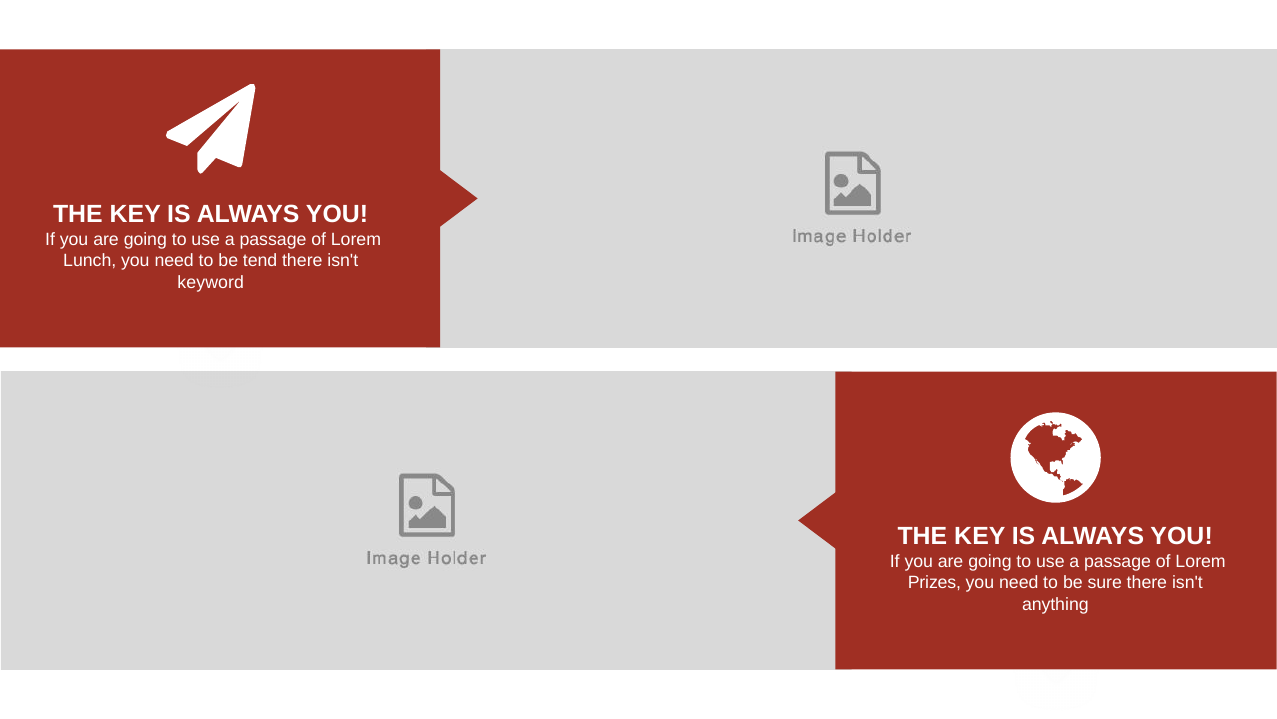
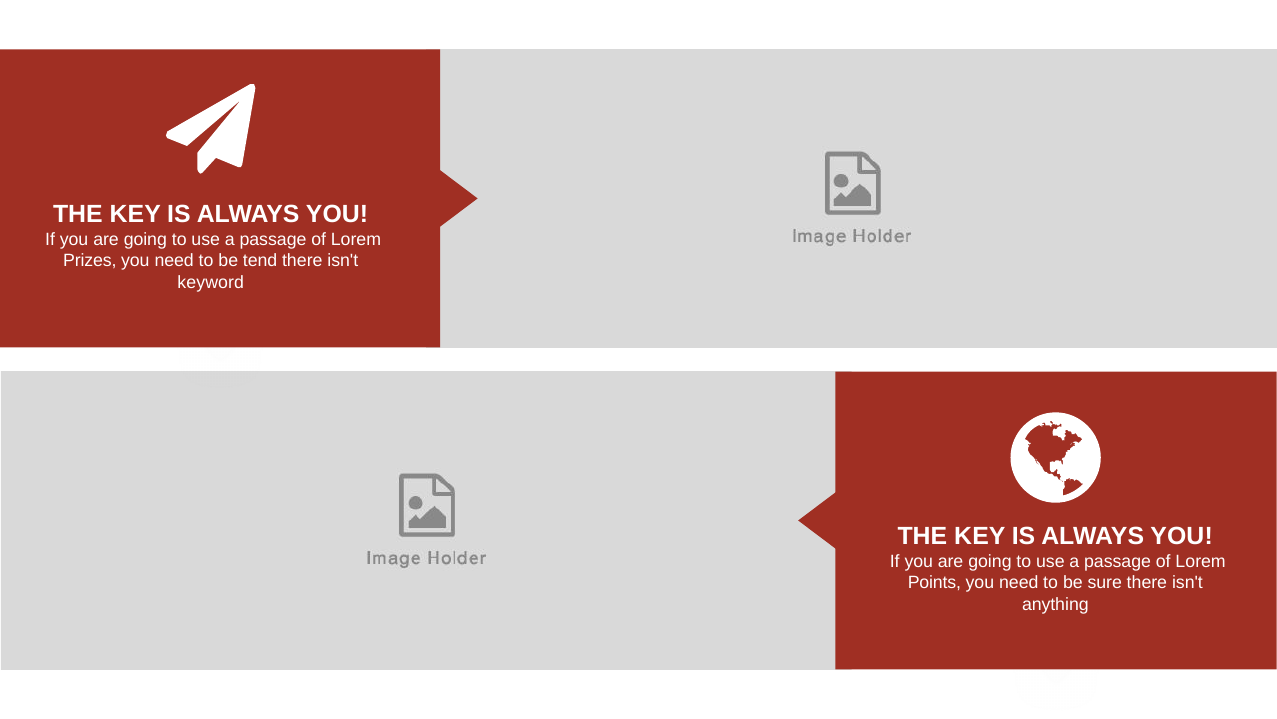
Lunch: Lunch -> Prizes (90, 261)
Prizes: Prizes -> Points (934, 582)
